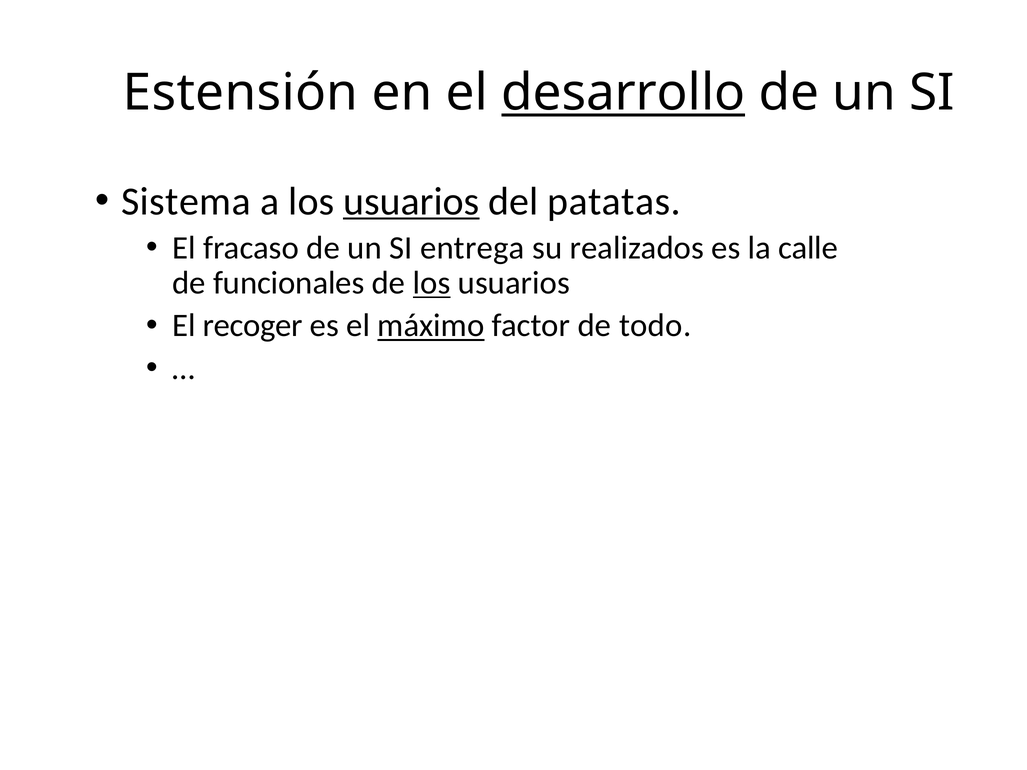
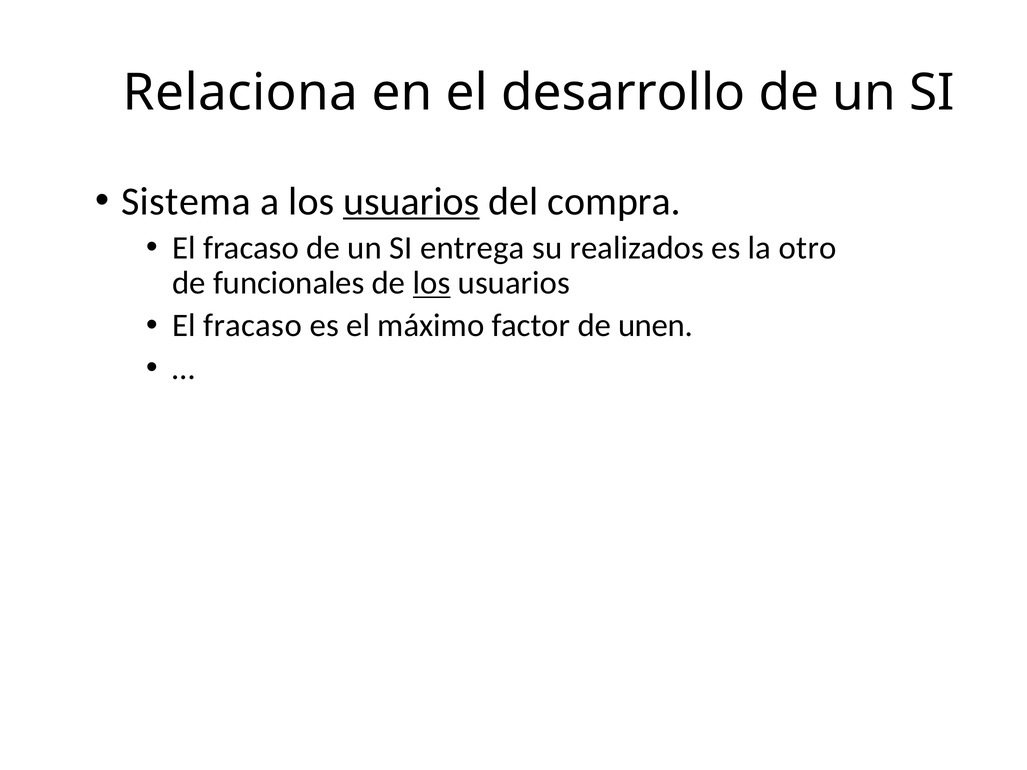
Estensión: Estensión -> Relaciona (241, 93)
desarrollo underline: present -> none (623, 93)
patatas: patatas -> compra (614, 201)
calle: calle -> otro (808, 248)
recoger: recoger -> fracaso (253, 326)
máximo underline: present -> none (431, 326)
todo: todo -> unen (656, 326)
